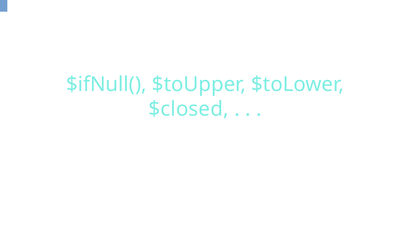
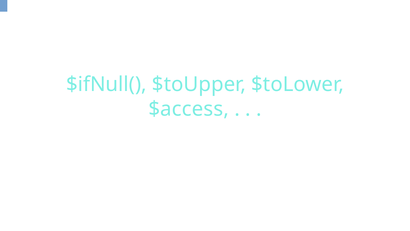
$closed: $closed -> $access (189, 109)
